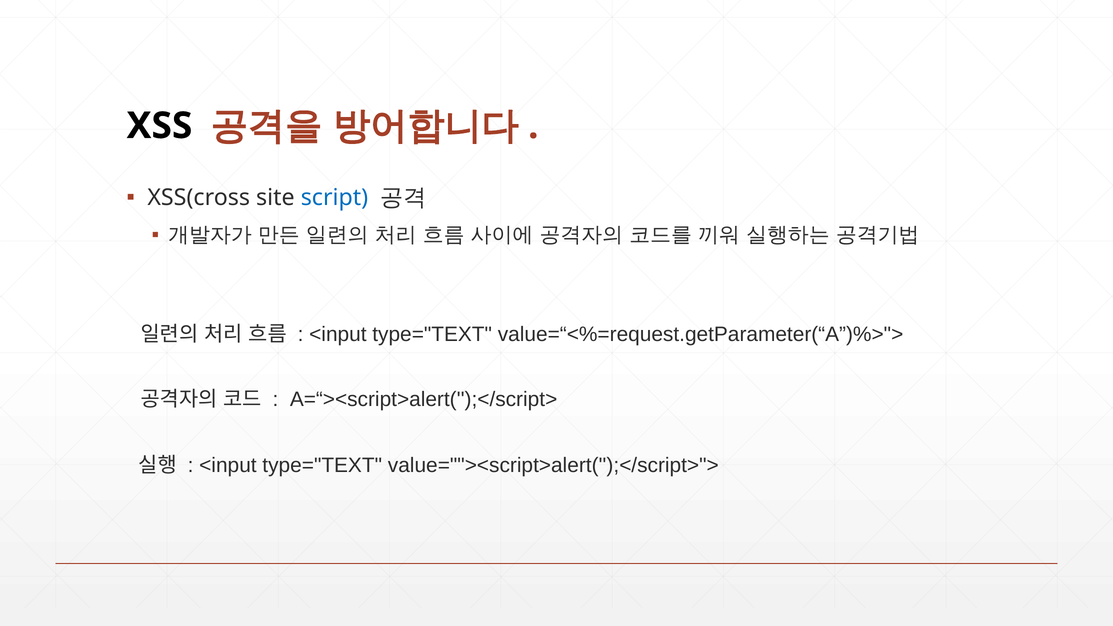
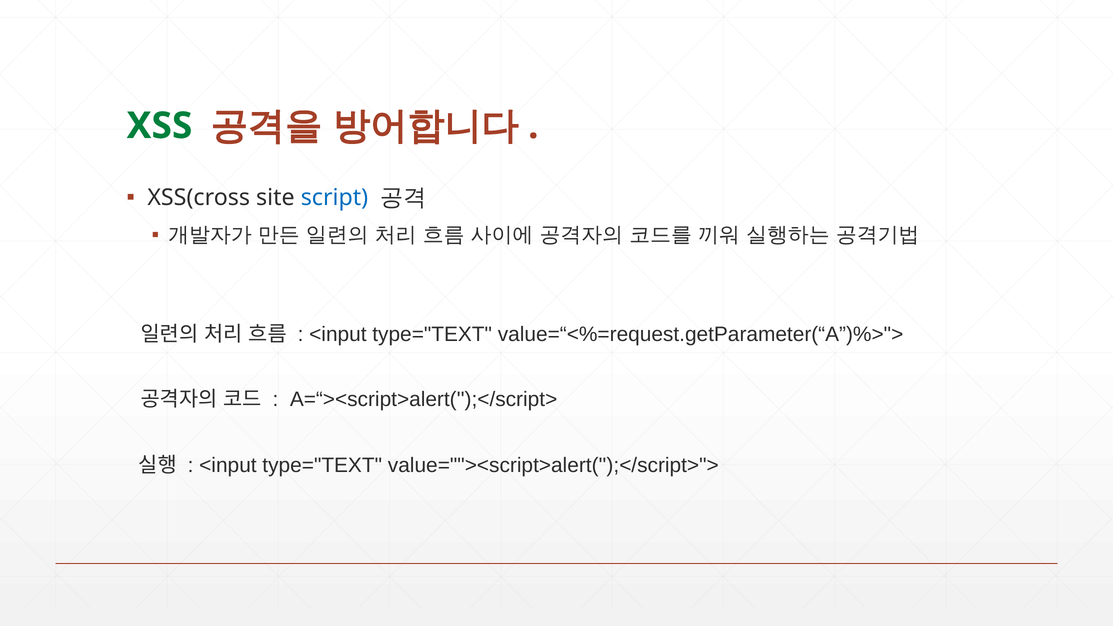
XSS colour: black -> green (159, 126)
